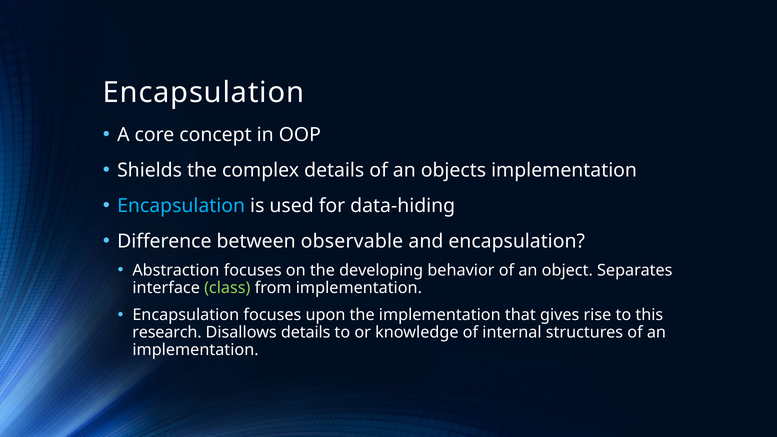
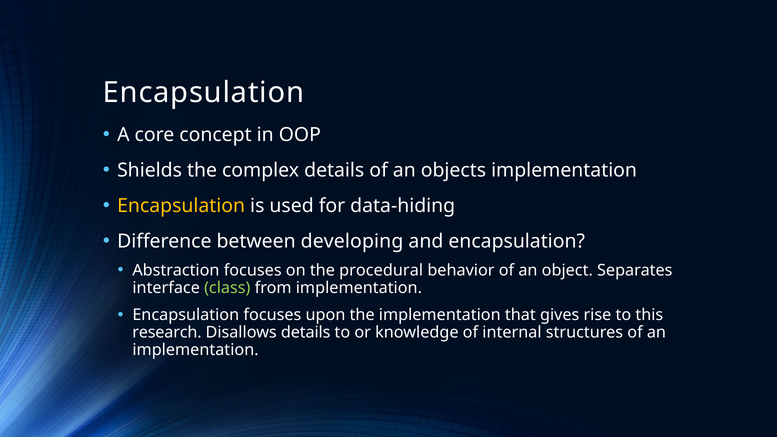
Encapsulation colour: light blue -> yellow (181, 206)
observable: observable -> developing (352, 241)
developing: developing -> procedural (381, 270)
